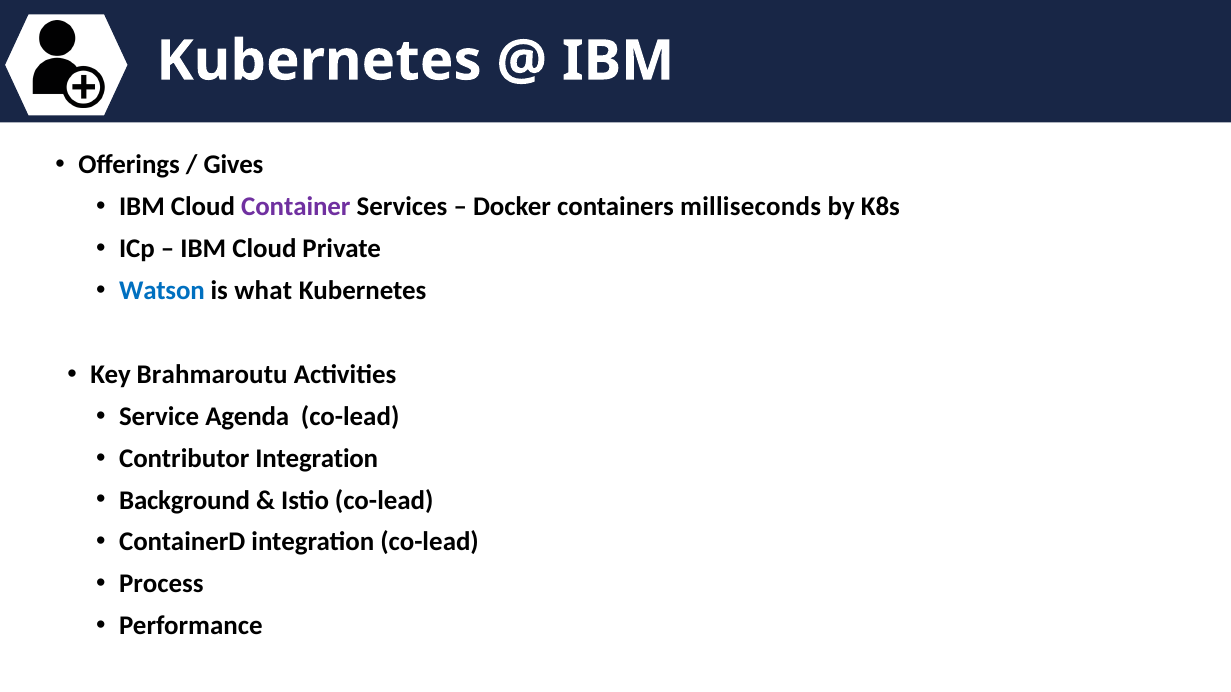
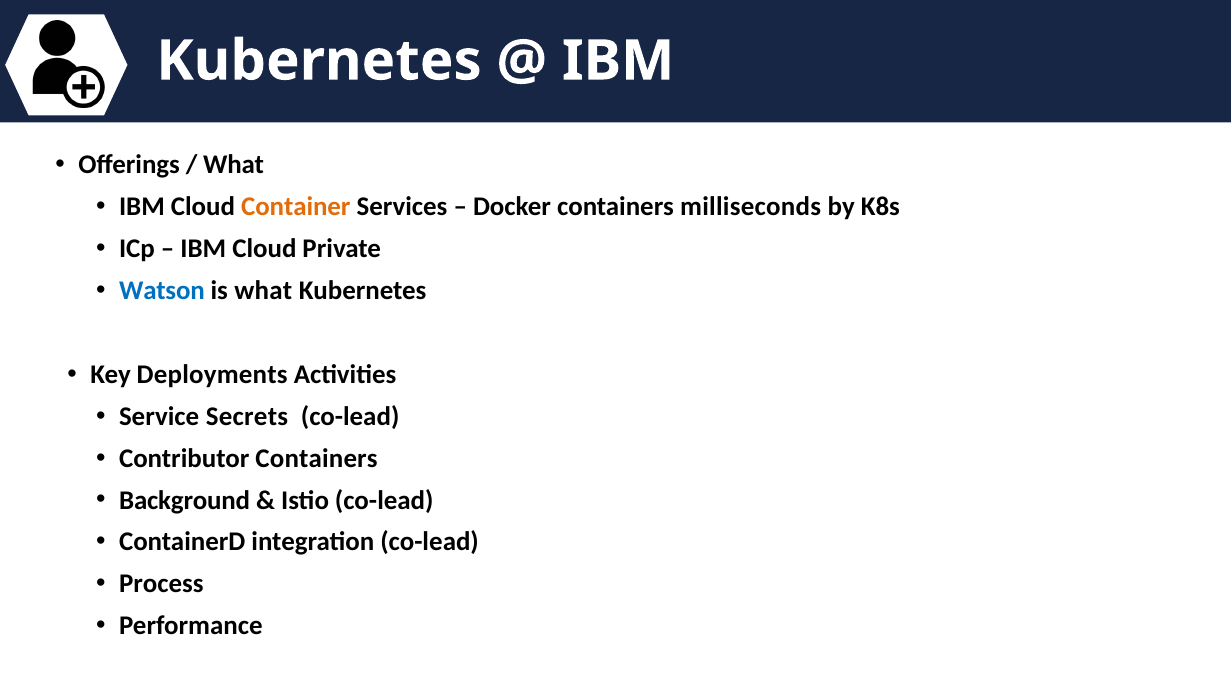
Gives: Gives -> What (234, 165)
Container colour: purple -> orange (296, 207)
Brahmaroutu: Brahmaroutu -> Deployments (212, 375)
Agenda: Agenda -> Secrets (247, 417)
Contributor Integration: Integration -> Containers (317, 459)
